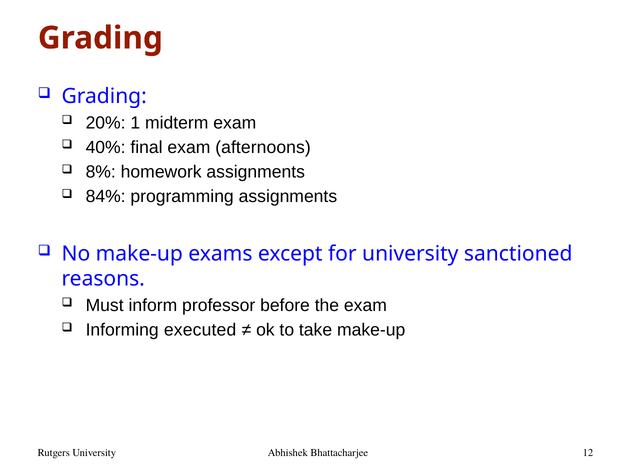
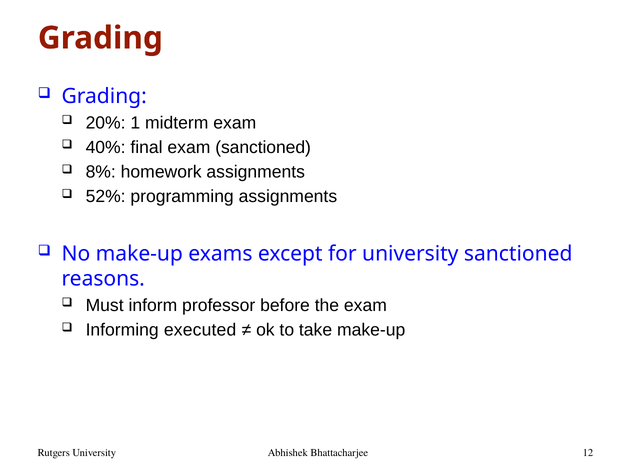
exam afternoons: afternoons -> sanctioned (263, 147)
84%: 84% -> 52% (106, 196)
